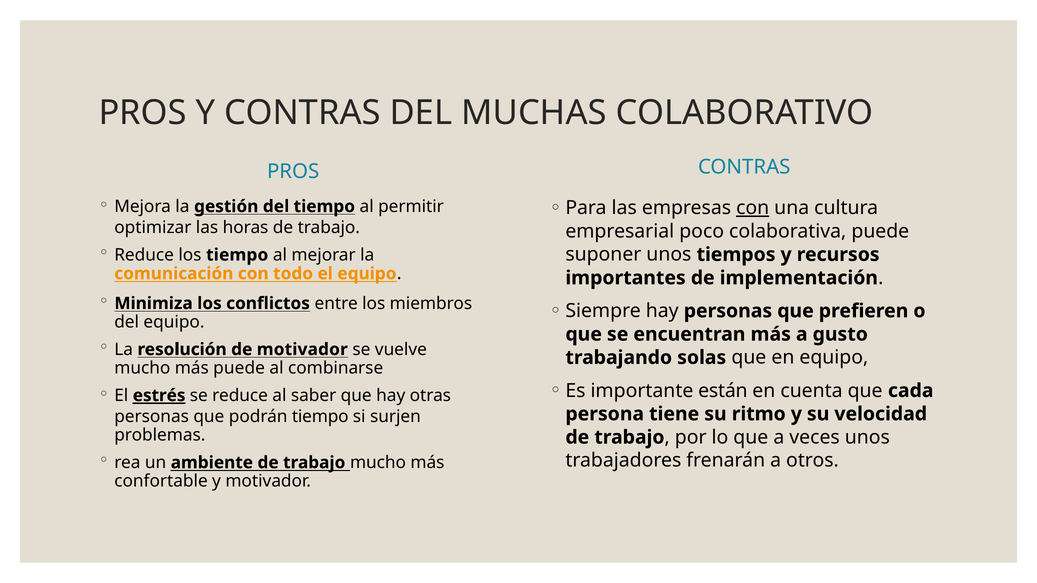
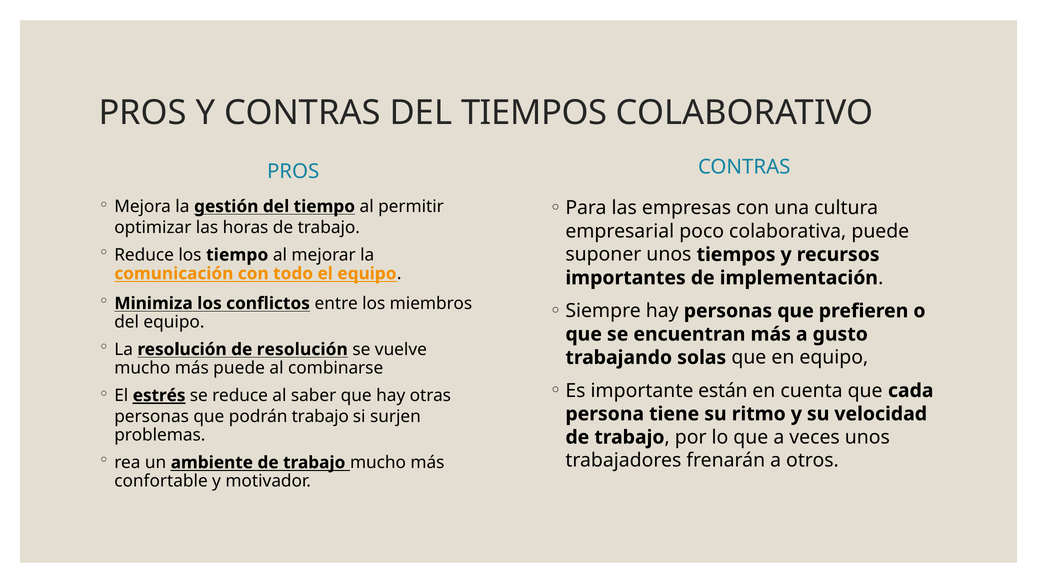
DEL MUCHAS: MUCHAS -> TIEMPOS (534, 113)
con underline: present -> none (753, 208)
de motivador: motivador -> resolución (302, 350)
podrán tiempo: tiempo -> trabajo (320, 417)
